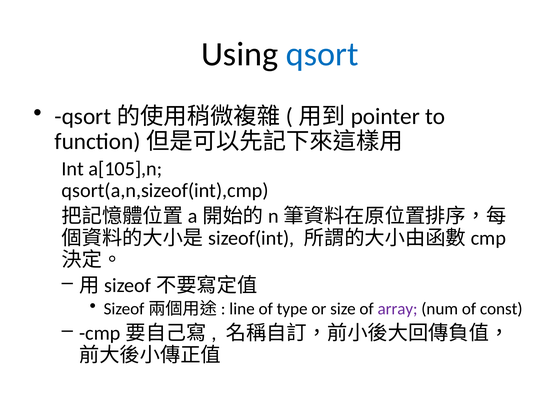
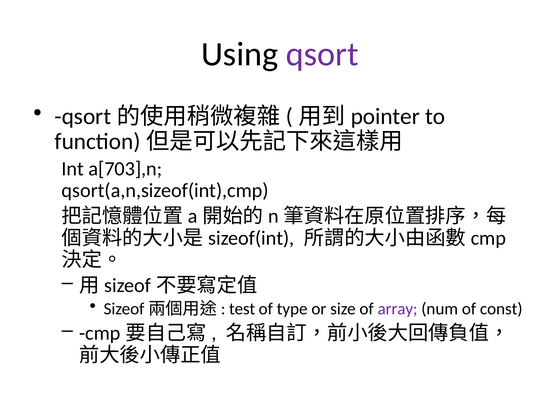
qsort colour: blue -> purple (322, 54)
a[105],n: a[105],n -> a[703],n (125, 169)
line: line -> test (242, 309)
